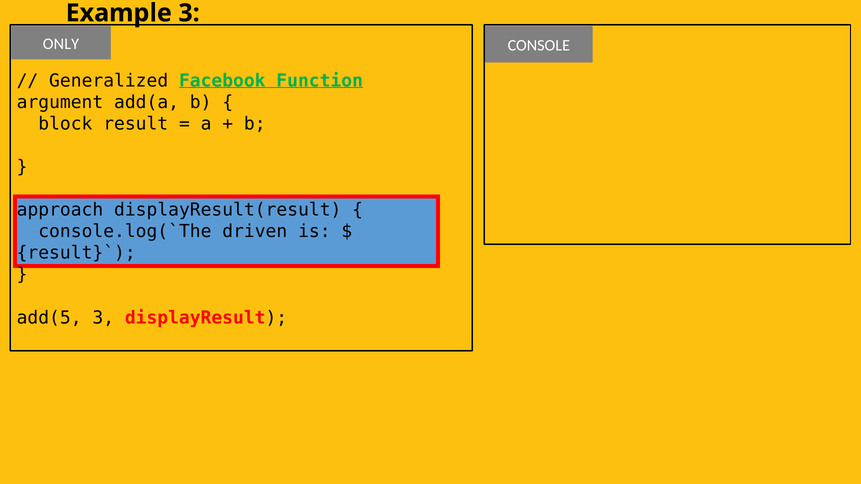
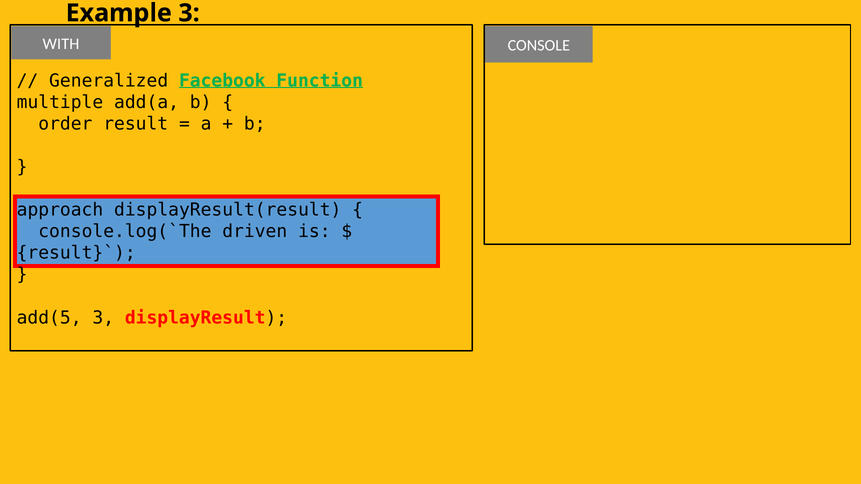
ONLY: ONLY -> WITH (61, 44)
argument: argument -> multiple (60, 102)
block: block -> order (65, 124)
